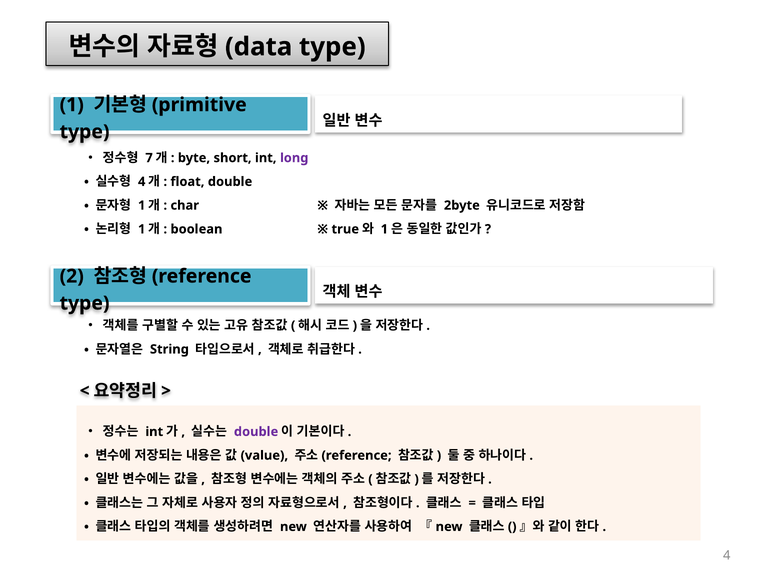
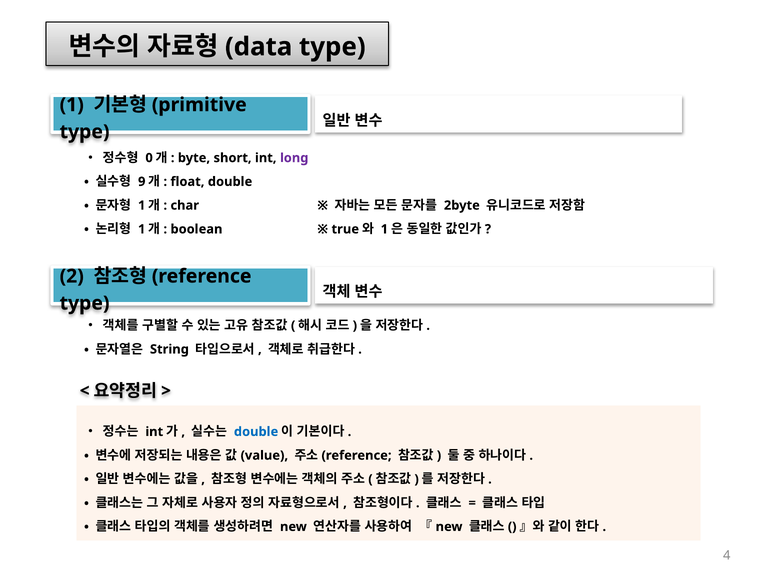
7: 7 -> 0 (149, 158)
4: 4 -> 9 (142, 182)
double colour: purple -> blue (256, 432)
